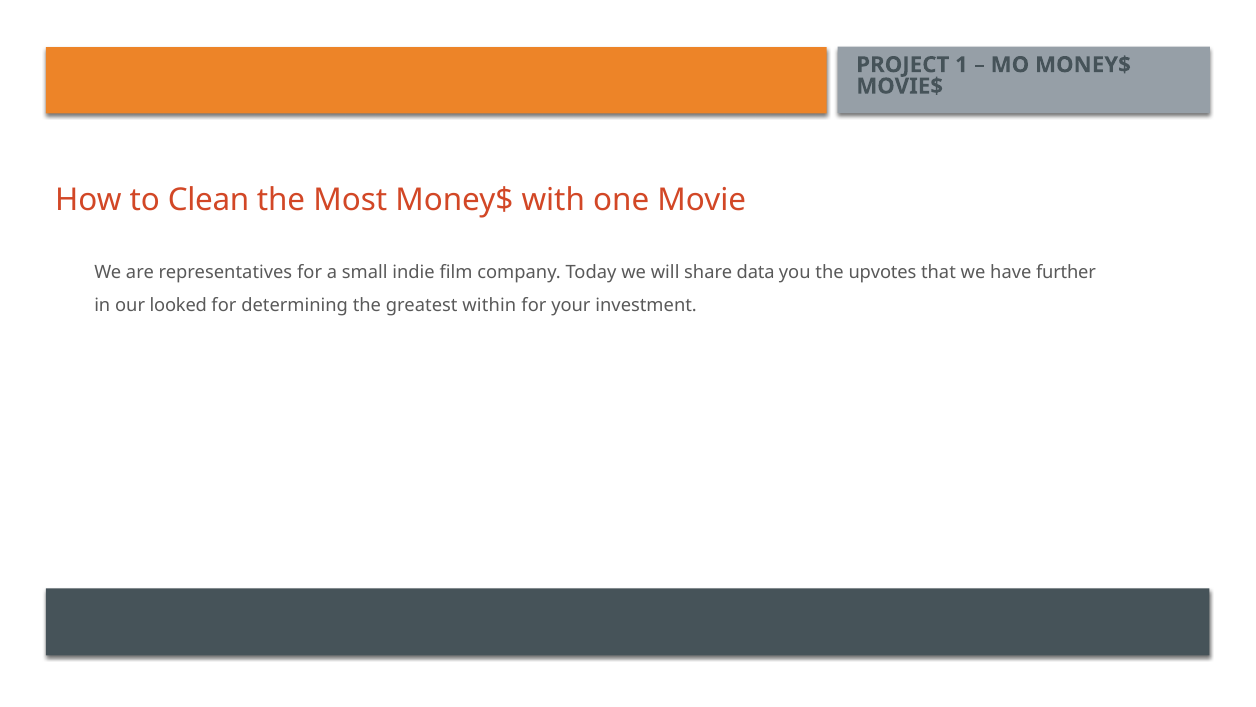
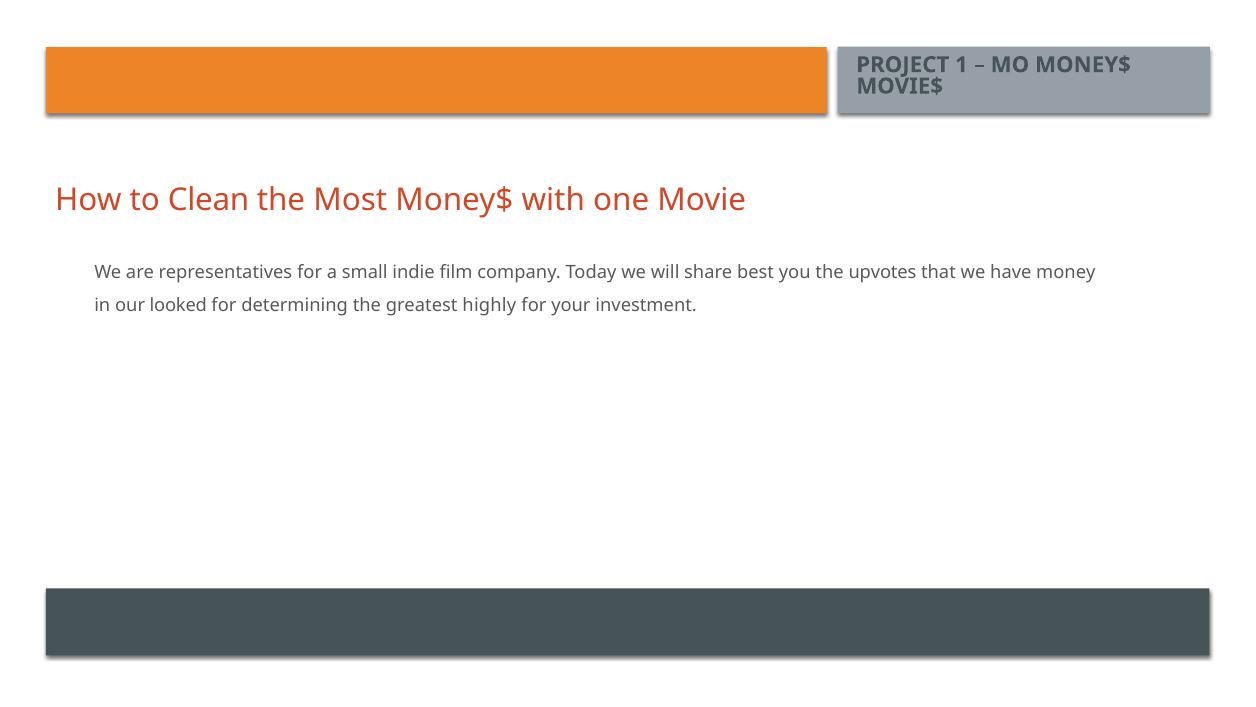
data: data -> best (756, 272)
further: further -> money (1066, 272)
within: within -> highly (489, 305)
